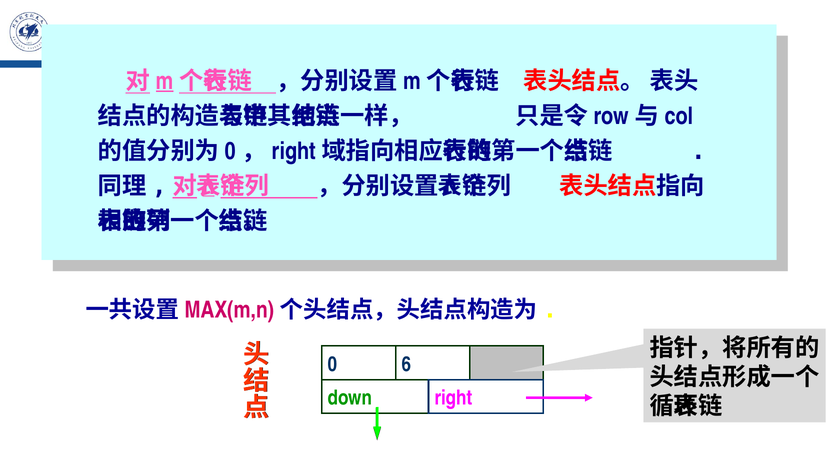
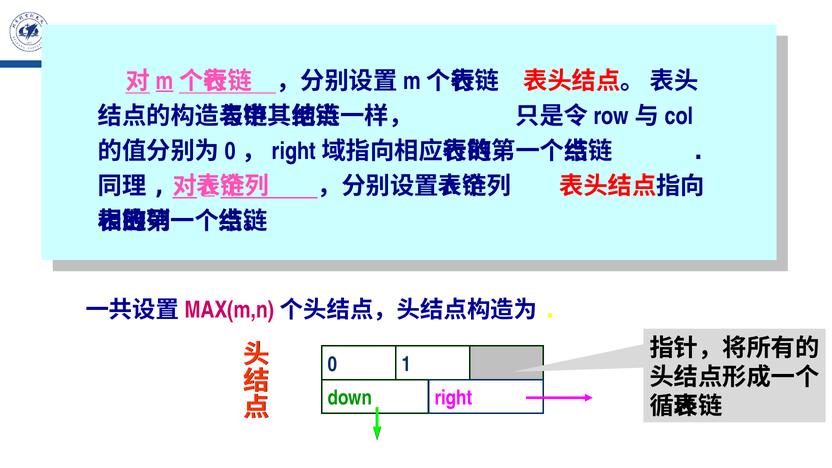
6: 6 -> 1 (406, 364)
